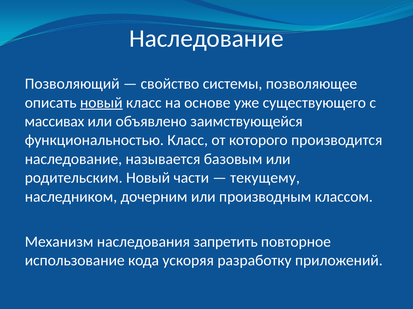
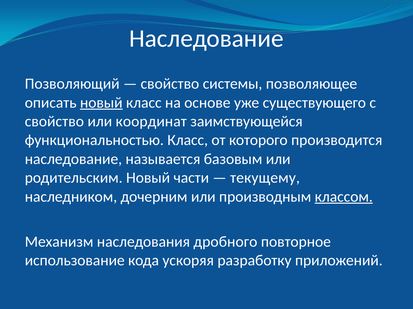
массивах: массивах -> свойство (54, 122)
объявлено: объявлено -> координат (151, 122)
классом underline: none -> present (344, 197)
запретить: запретить -> дробного (225, 242)
